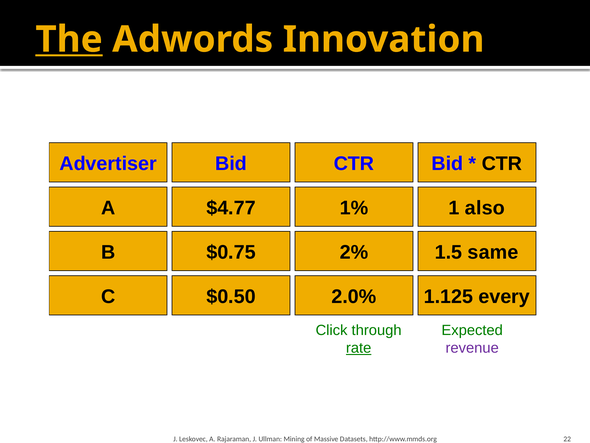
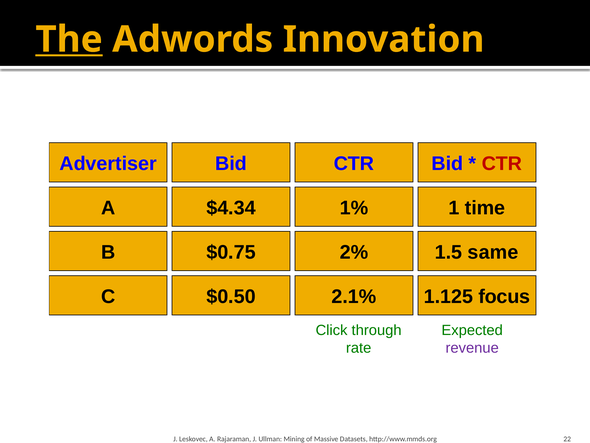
CTR colour: black -> red (502, 164)
$4.77: $4.77 -> $4.34 (231, 208)
also: also -> time (485, 208)
2.0%: 2.0% -> 2.1% (354, 296)
every: every -> focus (504, 296)
rate underline: present -> none (359, 348)
